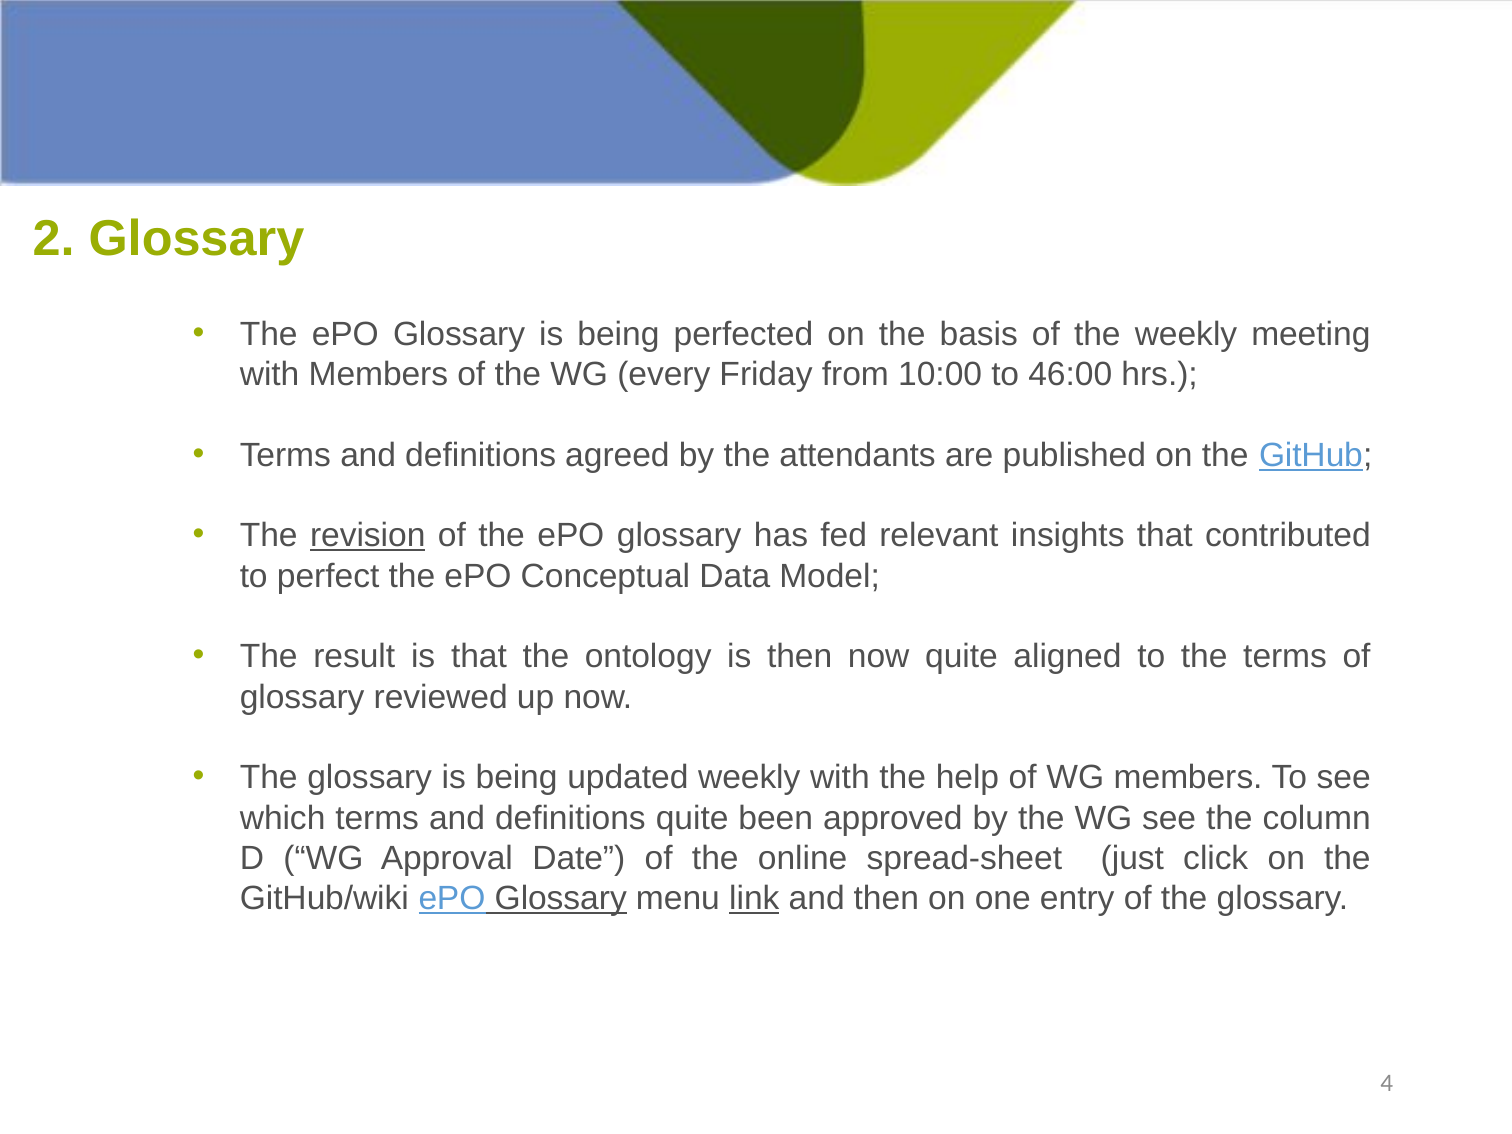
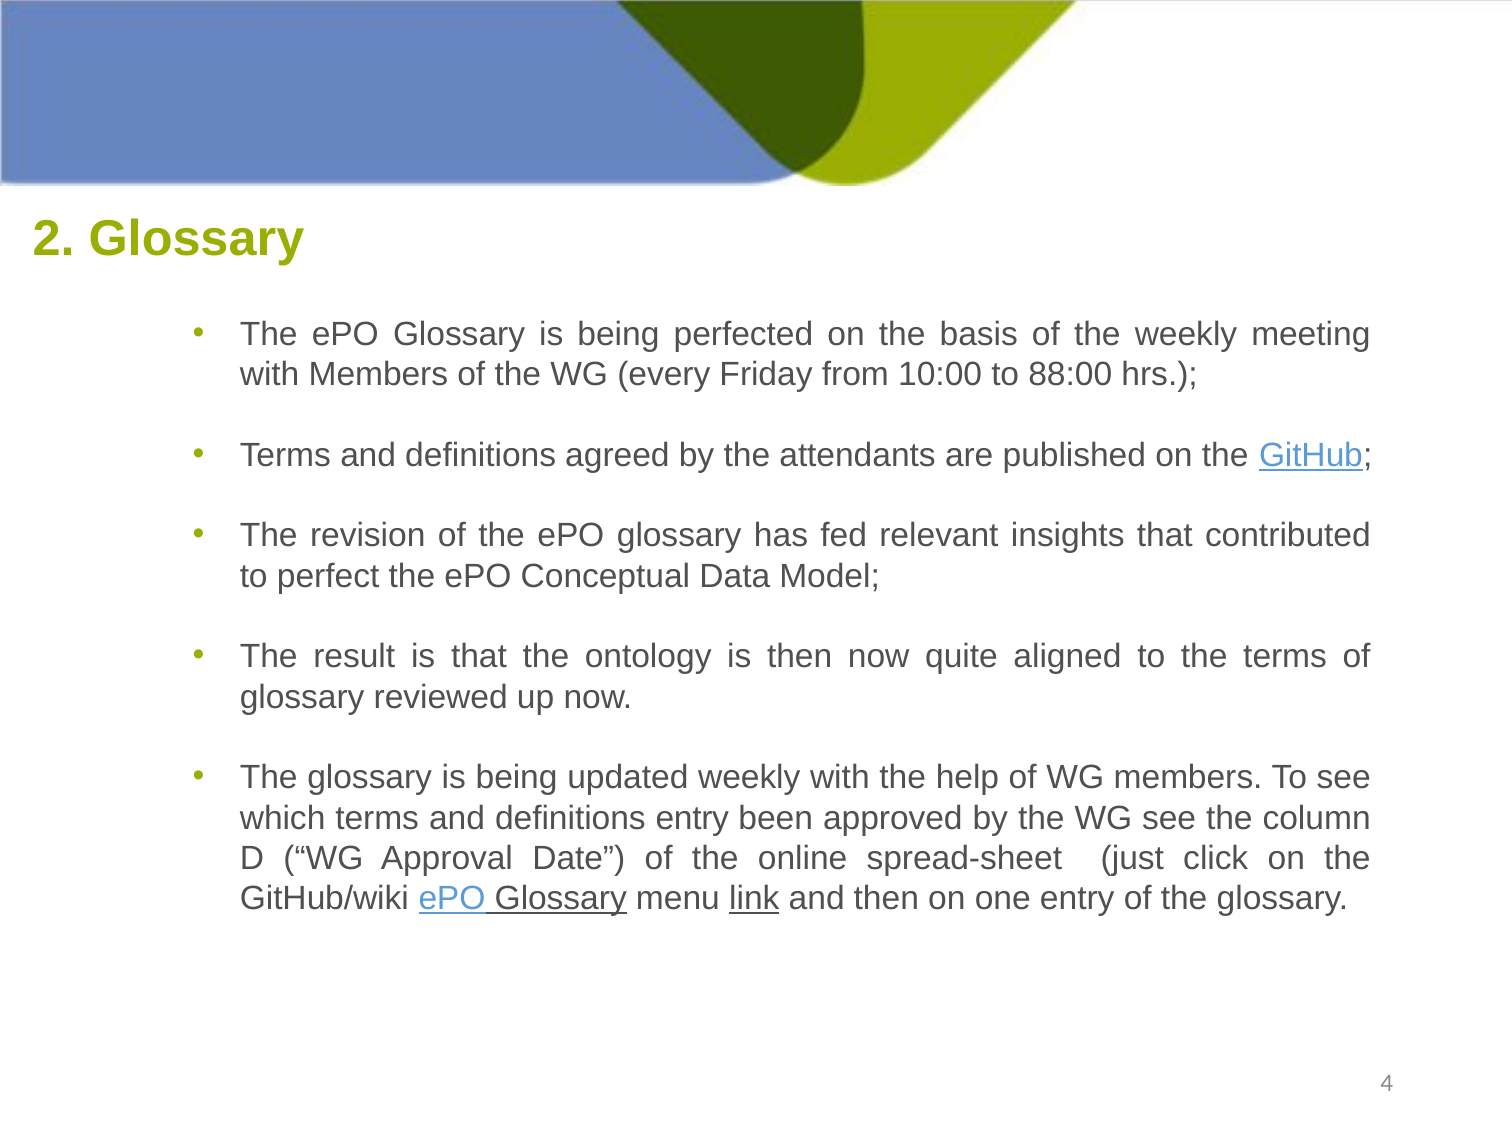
46:00: 46:00 -> 88:00 (1070, 375)
revision underline: present -> none (368, 536)
definitions quite: quite -> entry (692, 818)
